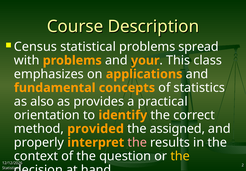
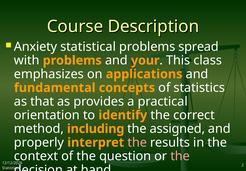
Census: Census -> Anxiety (36, 47)
also: also -> that (42, 101)
provided: provided -> including (96, 128)
the colour: yellow -> pink (180, 156)
